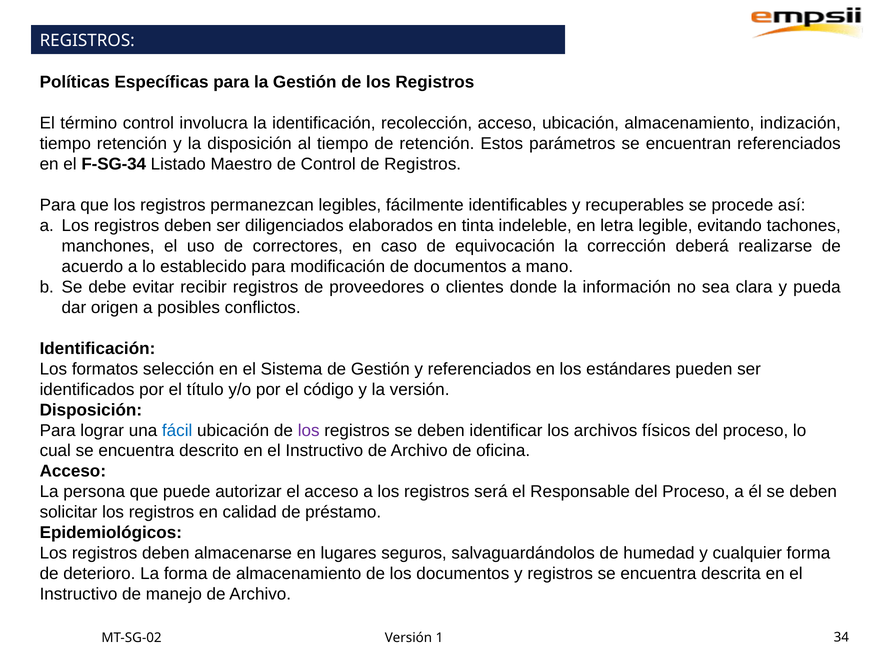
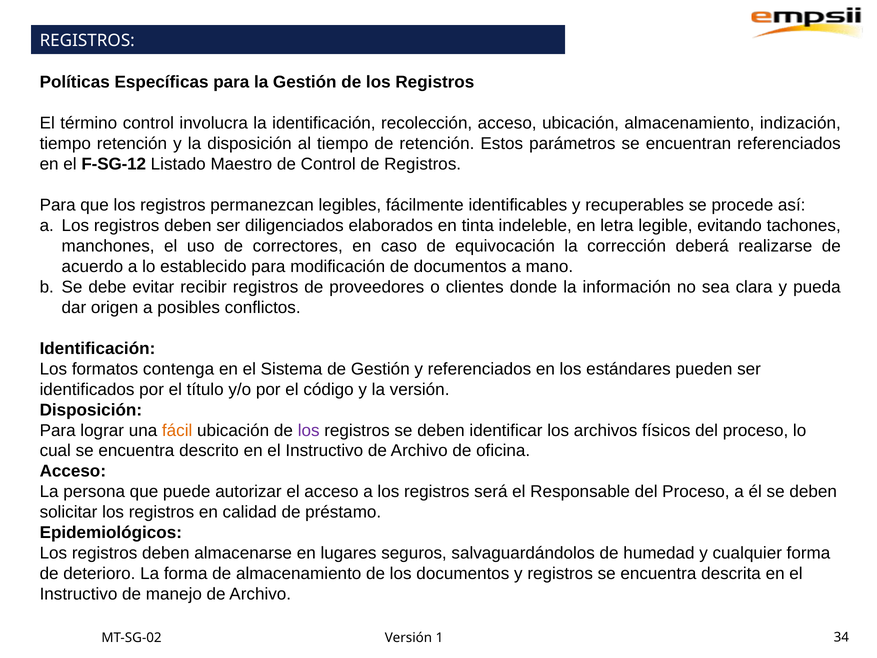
F-SG-34: F-SG-34 -> F-SG-12 (114, 164)
selección: selección -> contenga (179, 369)
fácil colour: blue -> orange (177, 430)
